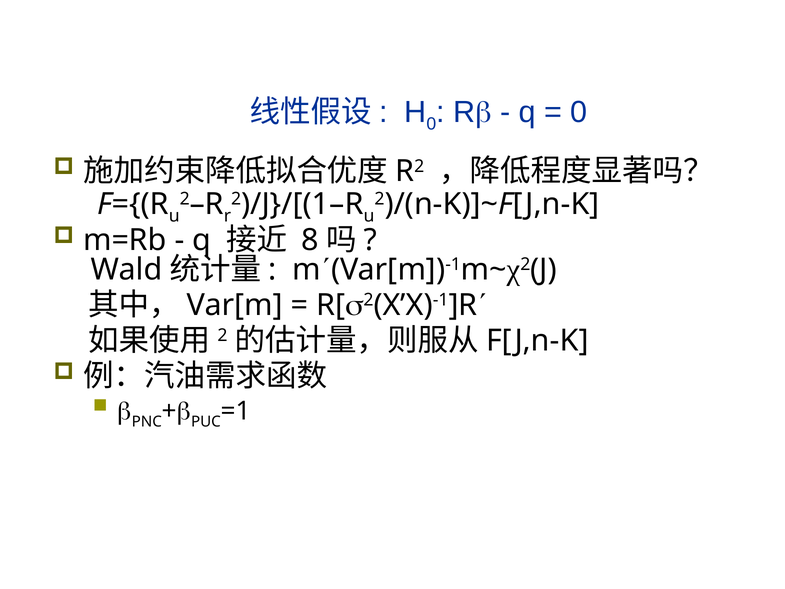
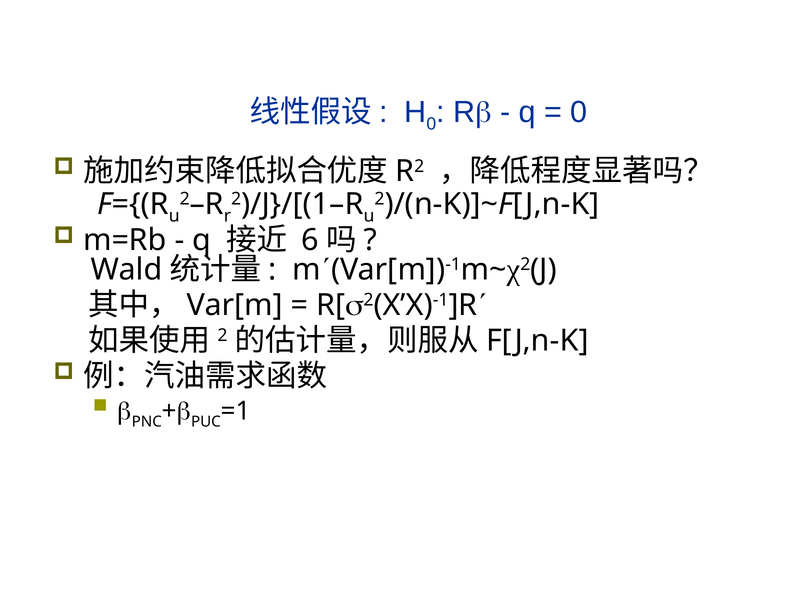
8: 8 -> 6 (310, 240)
